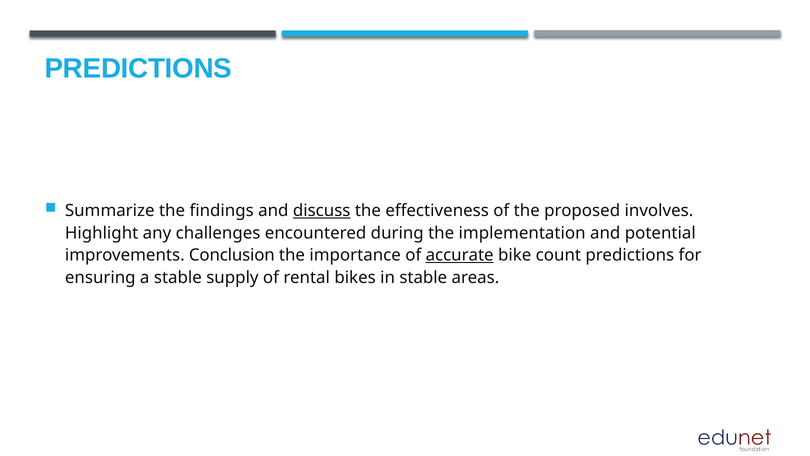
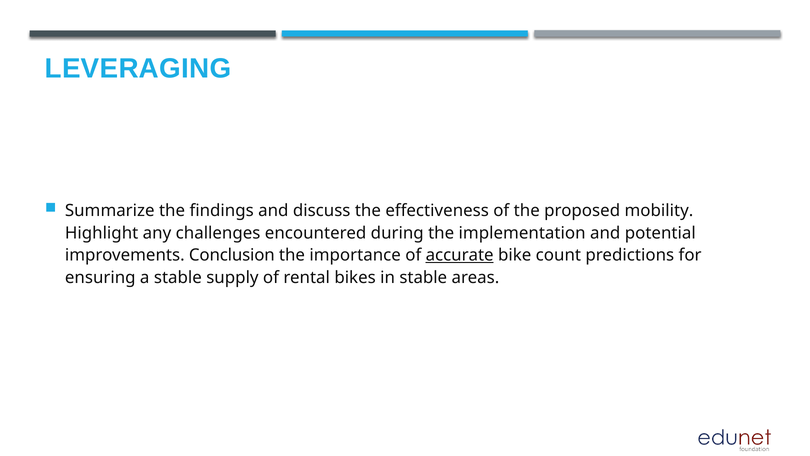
PREDICTIONS: PREDICTIONS -> LEVERAGING (138, 68)
discuss underline: present -> none (322, 210)
involves: involves -> mobility (659, 210)
